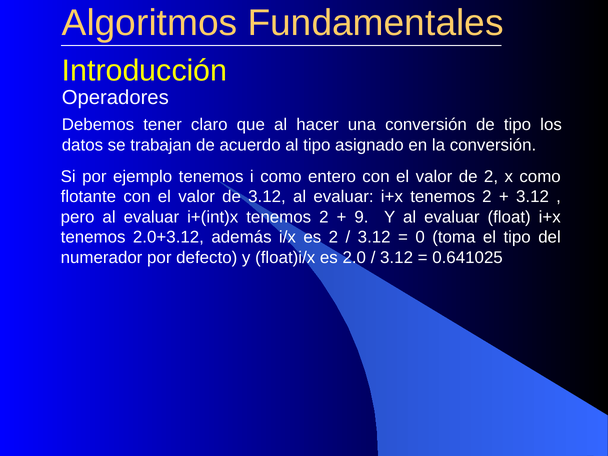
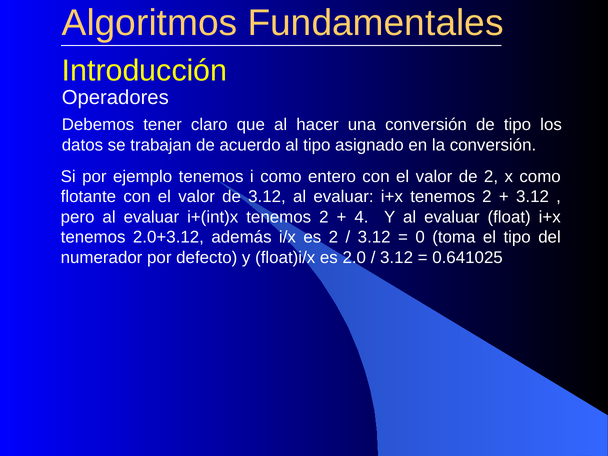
9: 9 -> 4 (361, 217)
